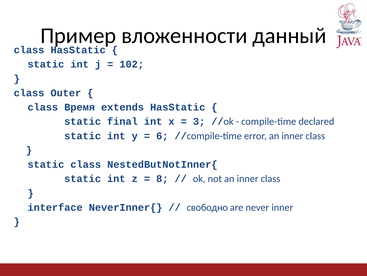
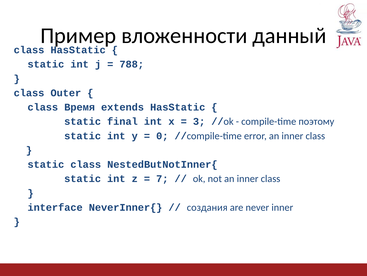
102: 102 -> 788 (132, 64)
declared: declared -> поэтому (316, 121)
6: 6 -> 0 (162, 136)
8: 8 -> 7 (162, 178)
свободно: свободно -> создания (207, 207)
